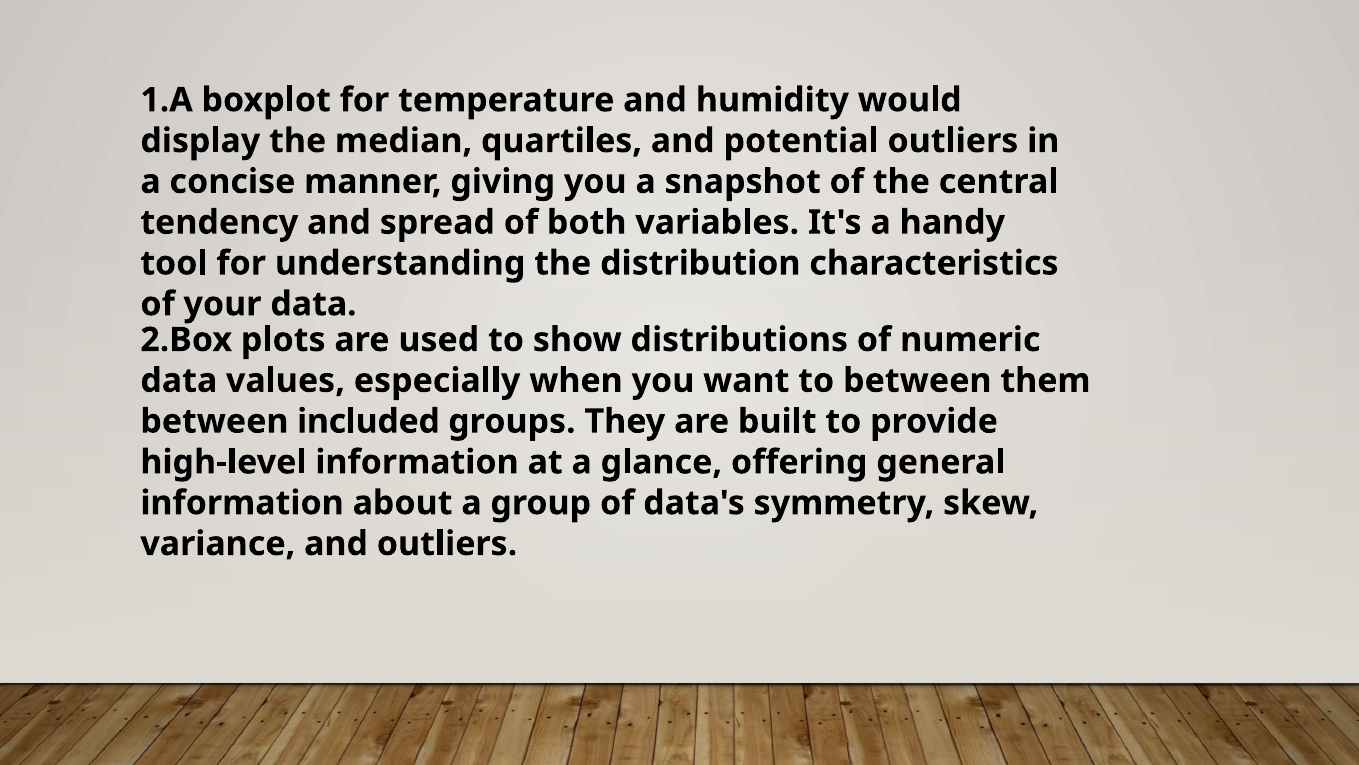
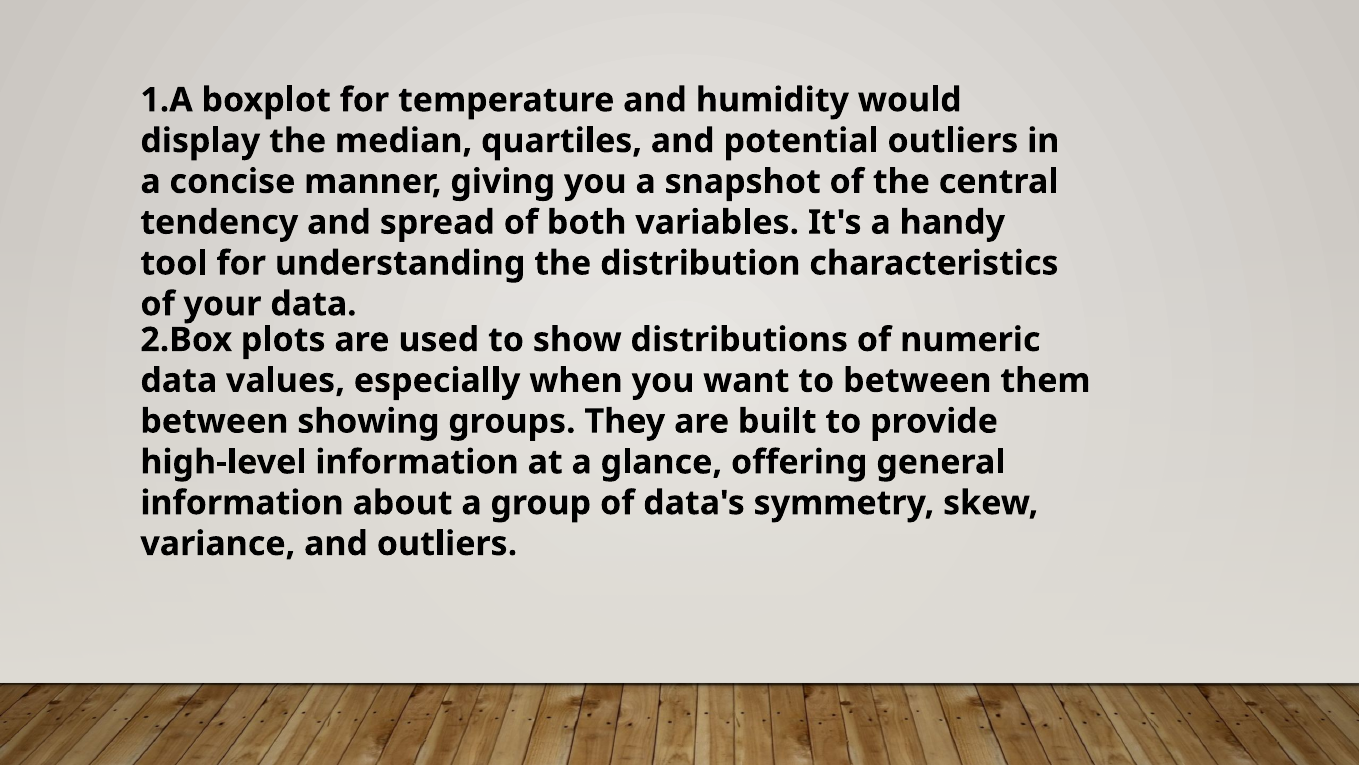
included: included -> showing (368, 421)
